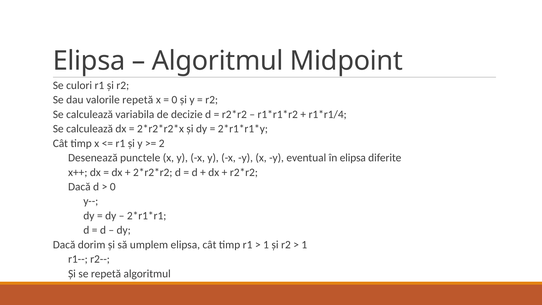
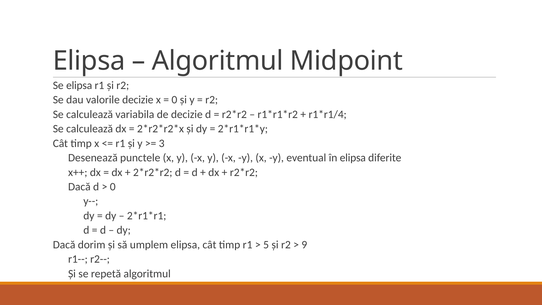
Se culori: culori -> elipsa (79, 85)
valorile repetă: repetă -> decizie (138, 100)
2: 2 -> 3 (162, 143)
1: 1 -> 5 (266, 245)
1: 1 -> 9 (304, 245)
